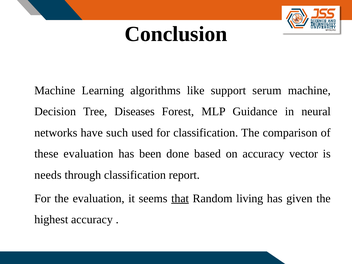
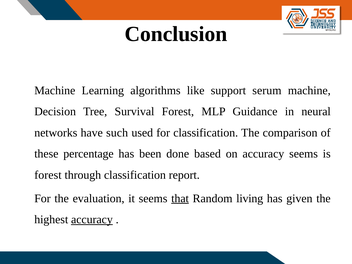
Diseases: Diseases -> Survival (134, 112)
these evaluation: evaluation -> percentage (88, 154)
accuracy vector: vector -> seems (304, 154)
needs: needs -> forest (48, 175)
accuracy underline: none -> present (92, 220)
